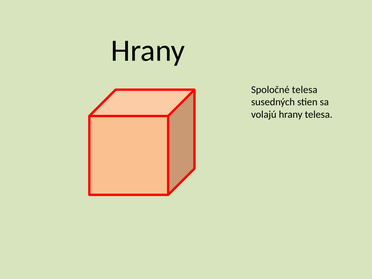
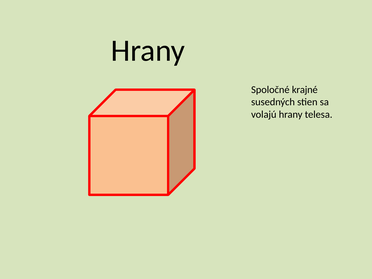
Spoločné telesa: telesa -> krajné (305, 90)
